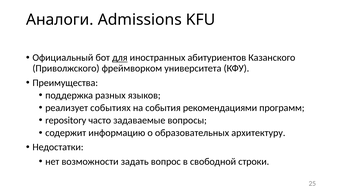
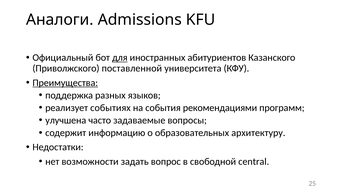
фреймворком: фреймворком -> поставленной (132, 69)
Преимущества underline: none -> present (65, 83)
repository: repository -> улучшена (66, 121)
строки: строки -> central (254, 162)
